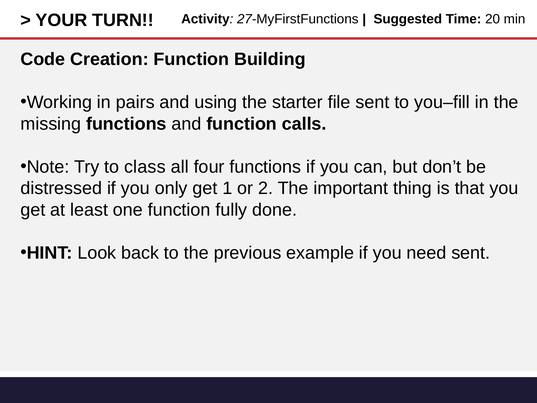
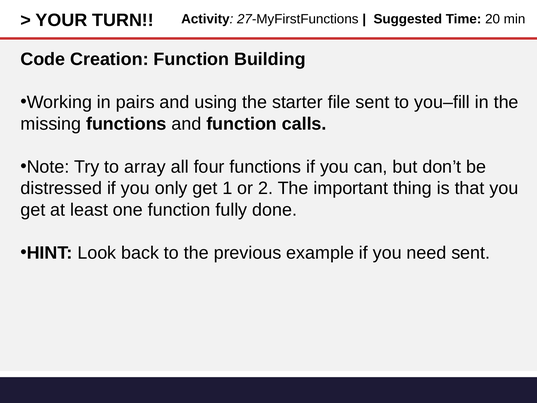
class: class -> array (145, 167)
